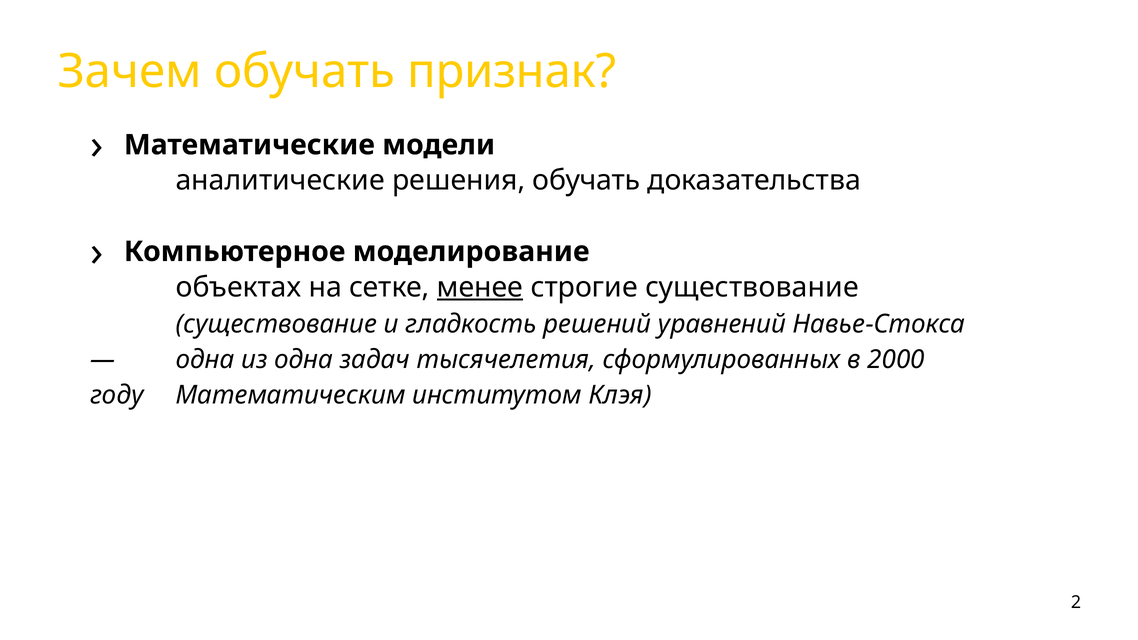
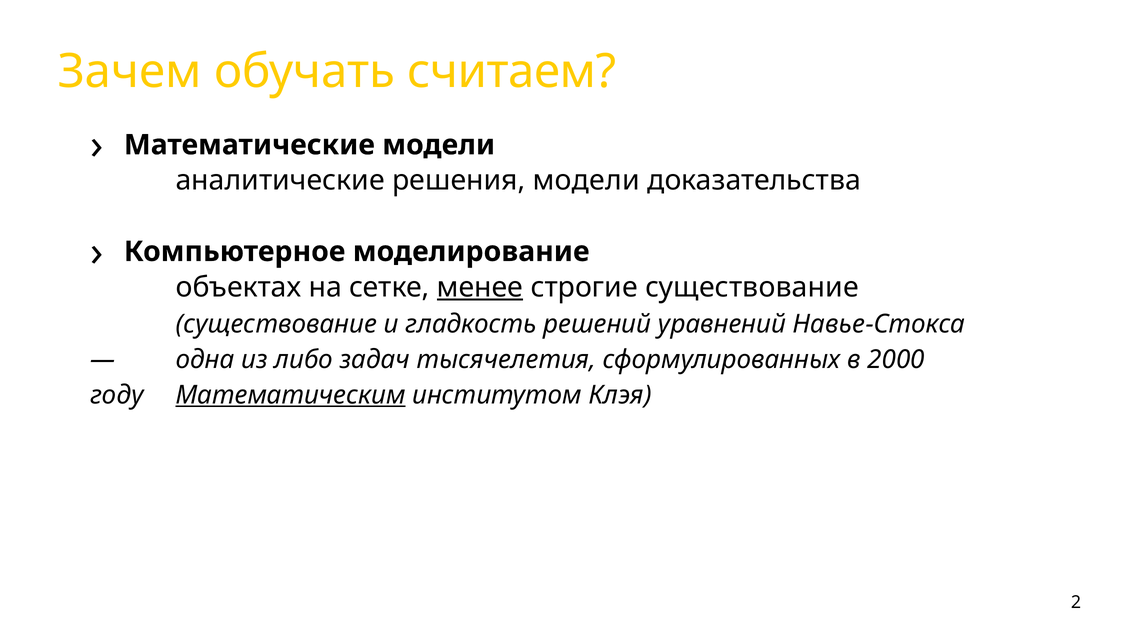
признак: признак -> считаем (512, 72)
решения обучать: обучать -> модели (586, 181)
из одна: одна -> либо (304, 360)
Математическим underline: none -> present (291, 395)
